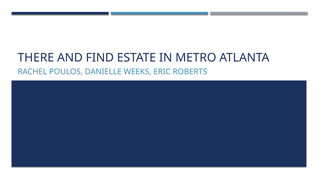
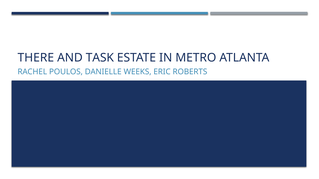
FIND: FIND -> TASK (100, 58)
